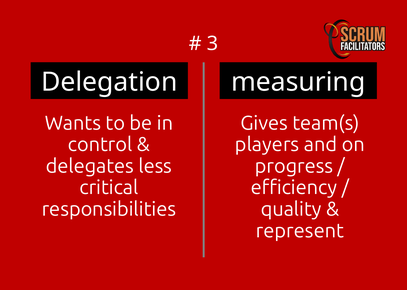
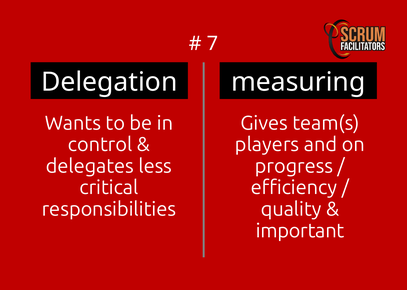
3: 3 -> 7 (212, 44)
represent: represent -> important (300, 231)
